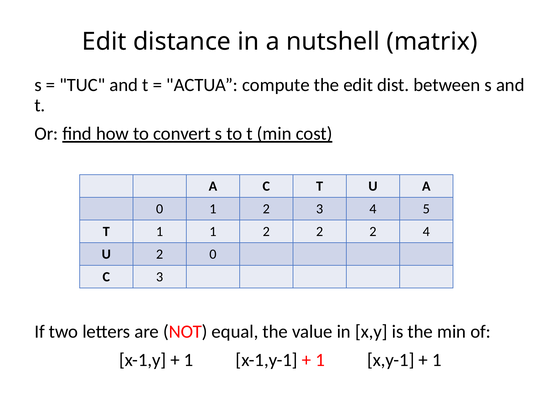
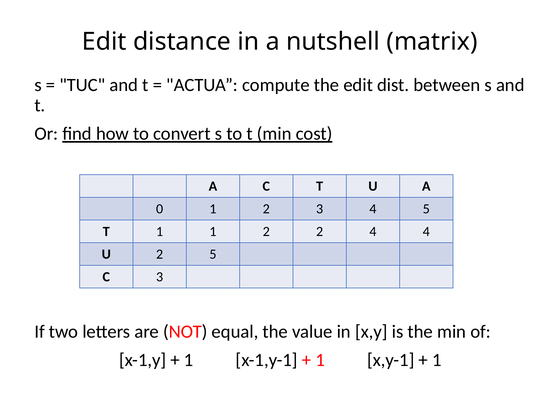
2 2 2: 2 -> 4 (373, 232)
2 0: 0 -> 5 (213, 254)
